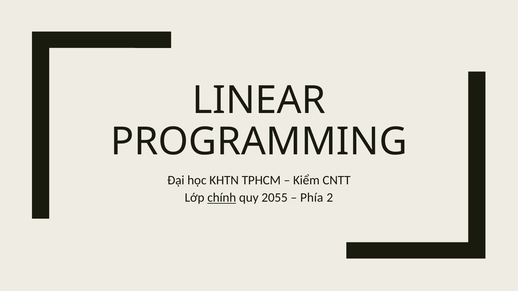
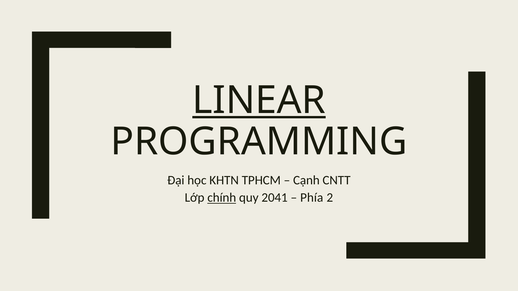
LINEAR underline: none -> present (259, 101)
Kiểm: Kiểm -> Cạnh (306, 181)
2055: 2055 -> 2041 (275, 198)
